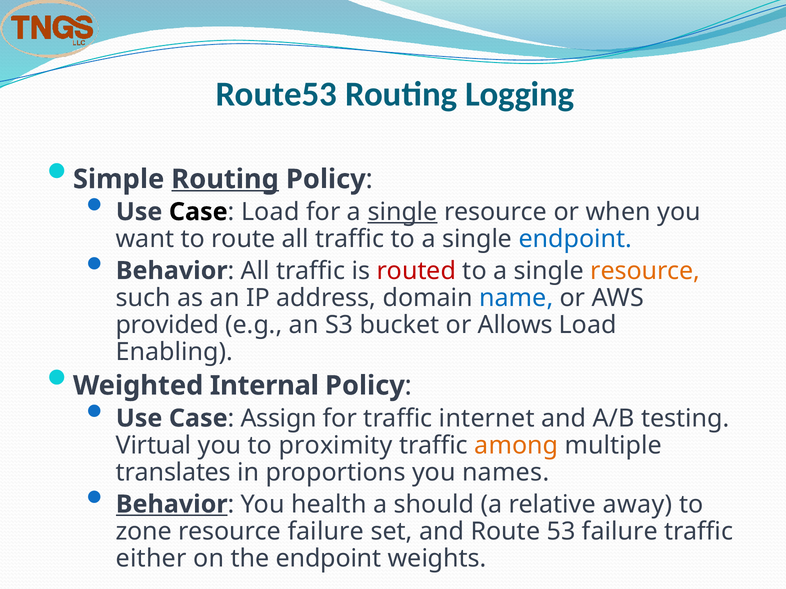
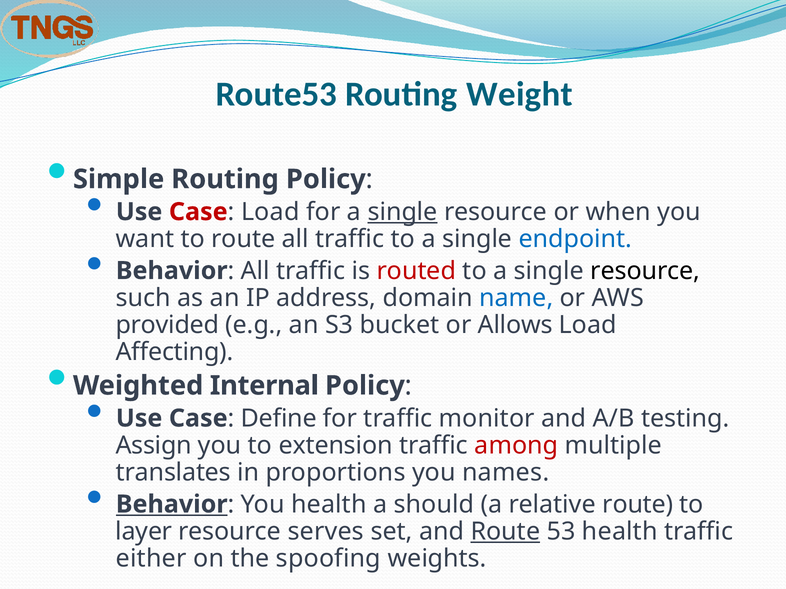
Logging: Logging -> Weight (520, 94)
Routing underline: present -> none (225, 179)
Case colour: black -> red (198, 212)
resource colour: orange -> black (645, 271)
Enabling: Enabling -> Affecting (175, 352)
Assign: Assign -> Define (279, 419)
internet: internet -> monitor (487, 419)
Virtual: Virtual -> Assign (154, 446)
proximity: proximity -> extension (336, 446)
among colour: orange -> red (516, 446)
relative away: away -> route (638, 505)
zone: zone -> layer (144, 532)
resource failure: failure -> serves (326, 532)
Route underline: none -> present (505, 532)
53 failure: failure -> health (620, 532)
the endpoint: endpoint -> spoofing (328, 559)
